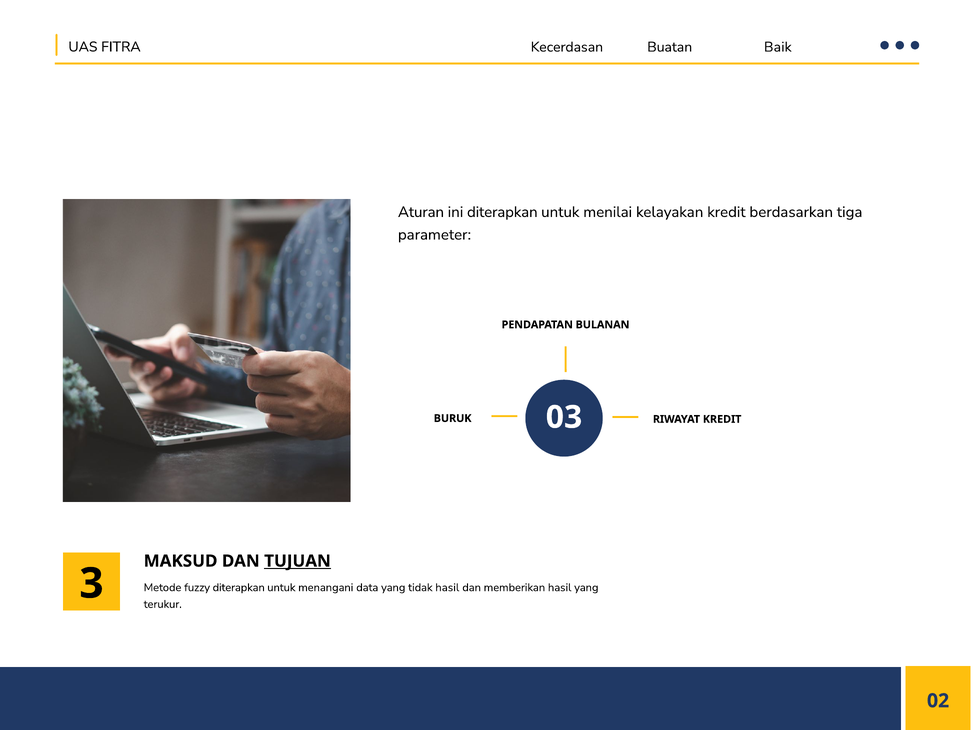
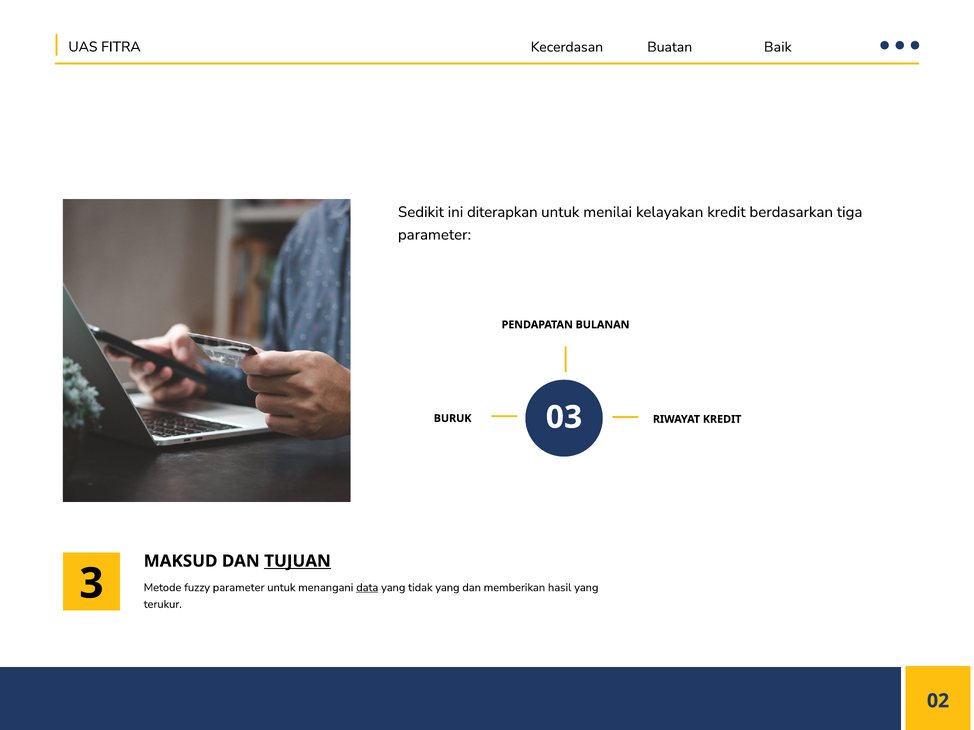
Aturan: Aturan -> Sedikit (421, 212)
fuzzy diterapkan: diterapkan -> parameter (239, 588)
data underline: none -> present (367, 588)
tidak hasil: hasil -> yang (447, 588)
